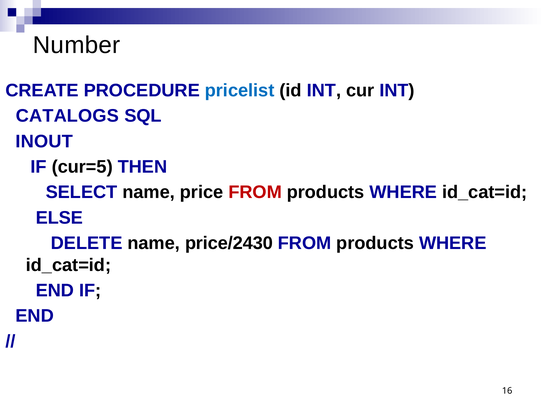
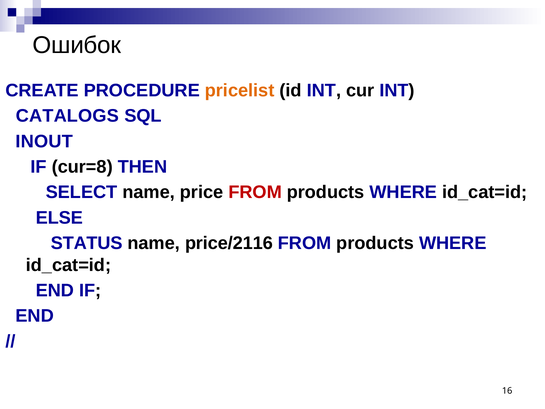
Number: Number -> Ошибок (77, 45)
pricelist colour: blue -> orange (240, 90)
cur=5: cur=5 -> cur=8 (82, 167)
DELETE: DELETE -> STATUS (87, 243)
price/2430: price/2430 -> price/2116 (229, 243)
